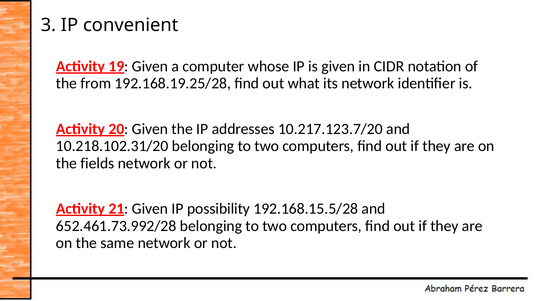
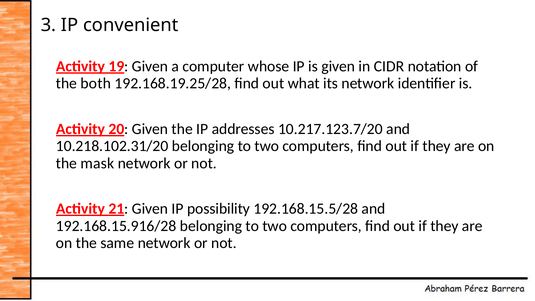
from: from -> both (96, 83)
fields: fields -> mask (97, 163)
652.461.73.992/28: 652.461.73.992/28 -> 192.168.15.916/28 (116, 226)
